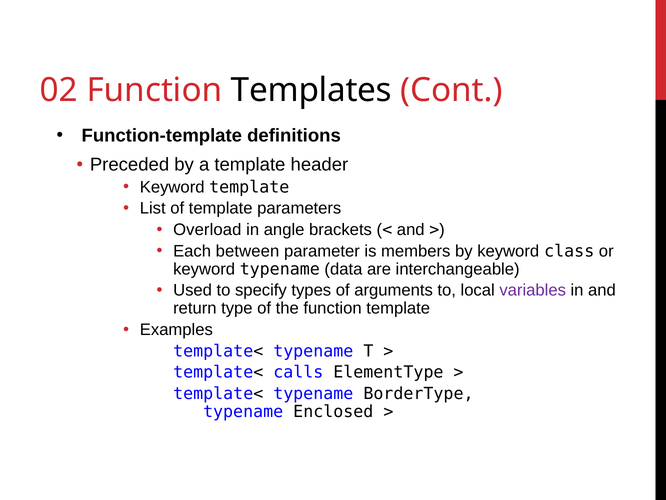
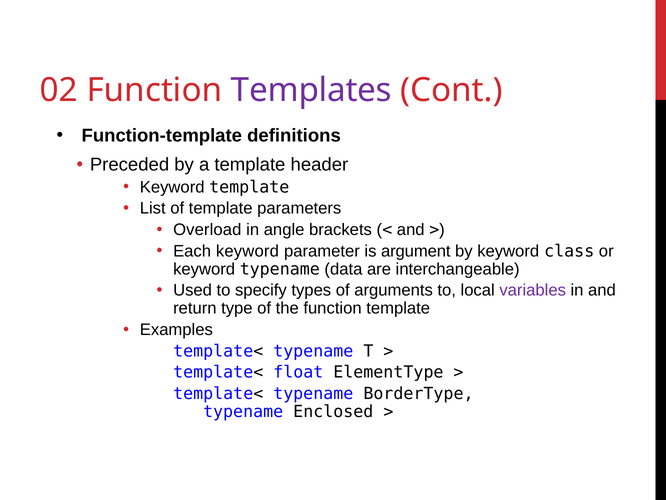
Templates colour: black -> purple (311, 90)
Each between: between -> keyword (247, 251)
members: members -> argument (416, 251)
calls: calls -> float (298, 372)
